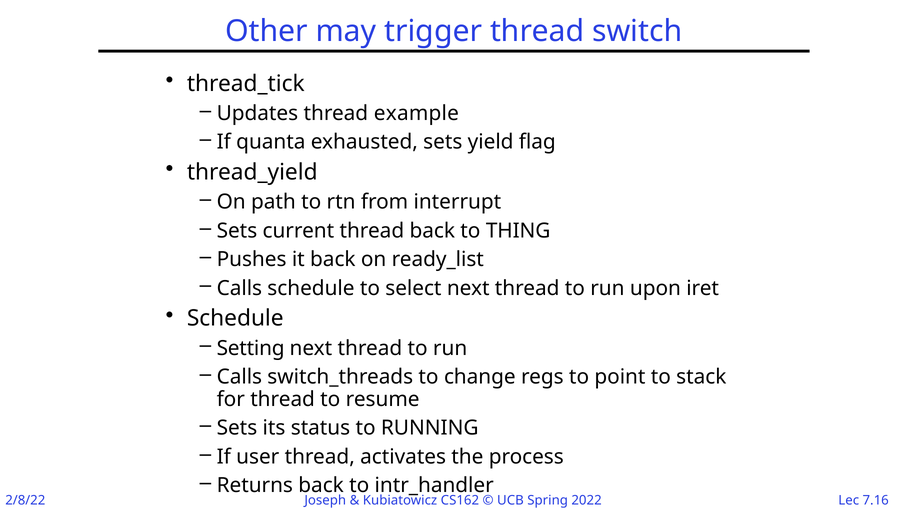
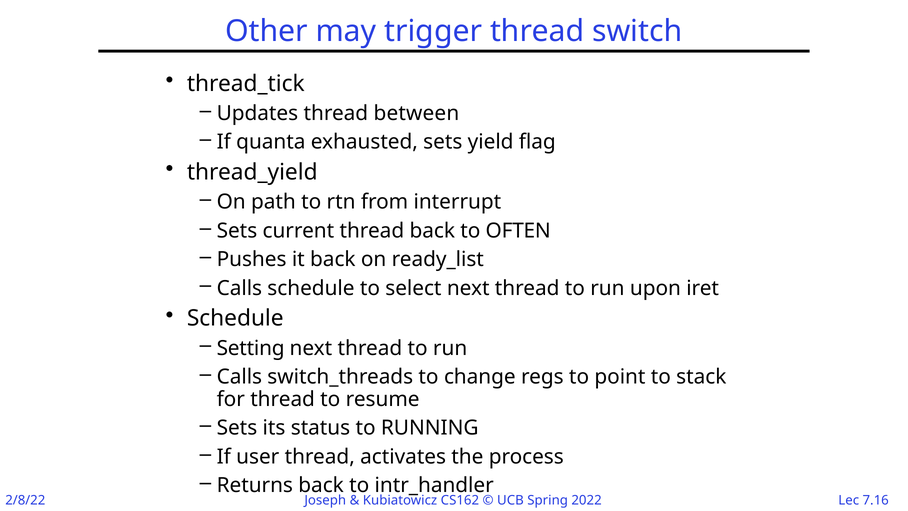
example: example -> between (416, 113)
THING: THING -> OFTEN (518, 231)
